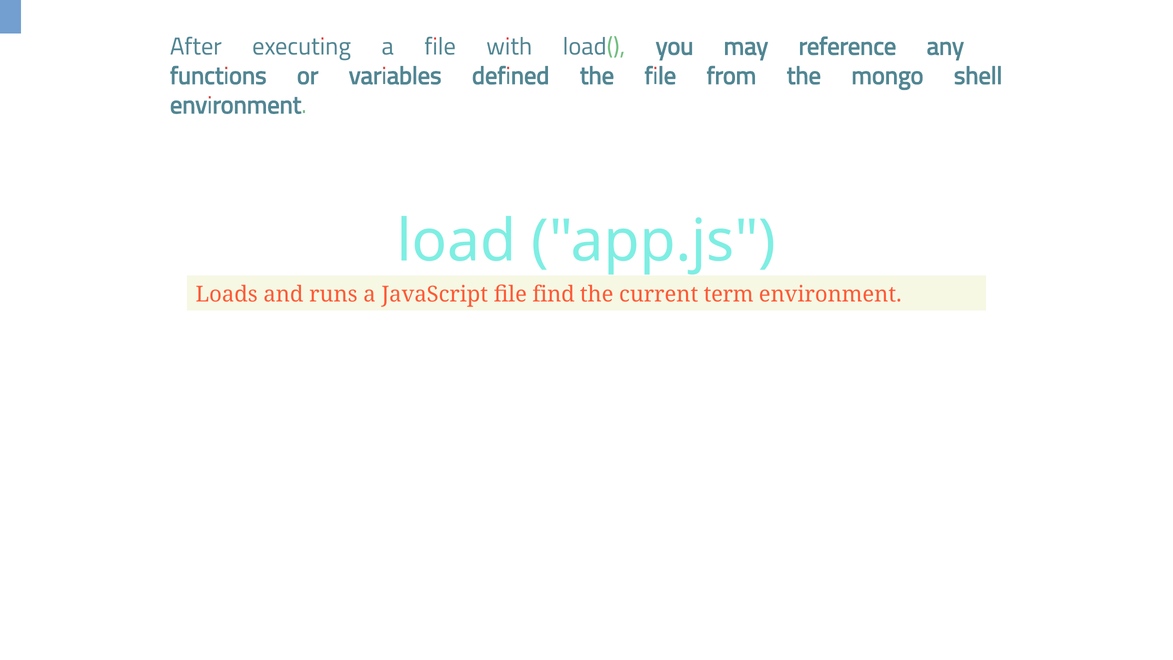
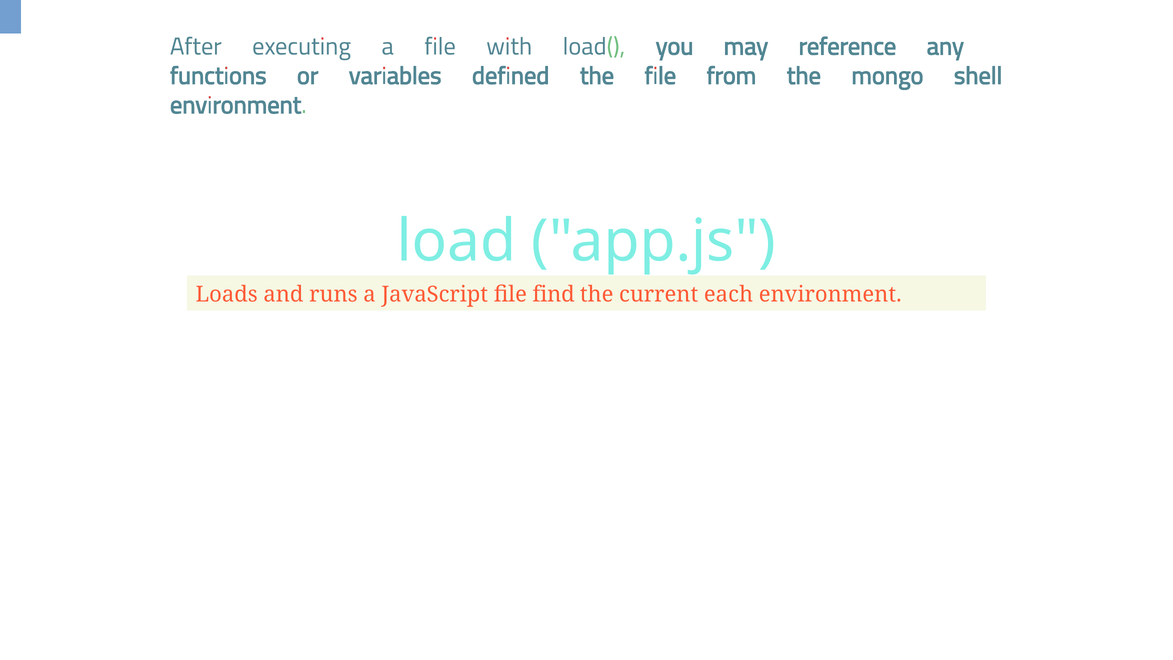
term: term -> each (728, 294)
